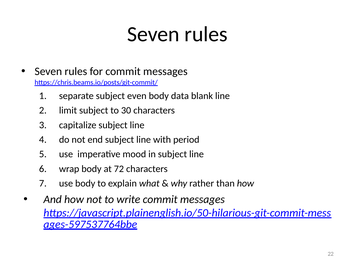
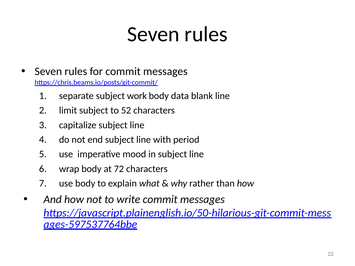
even: even -> work (137, 96)
30: 30 -> 52 (126, 111)
